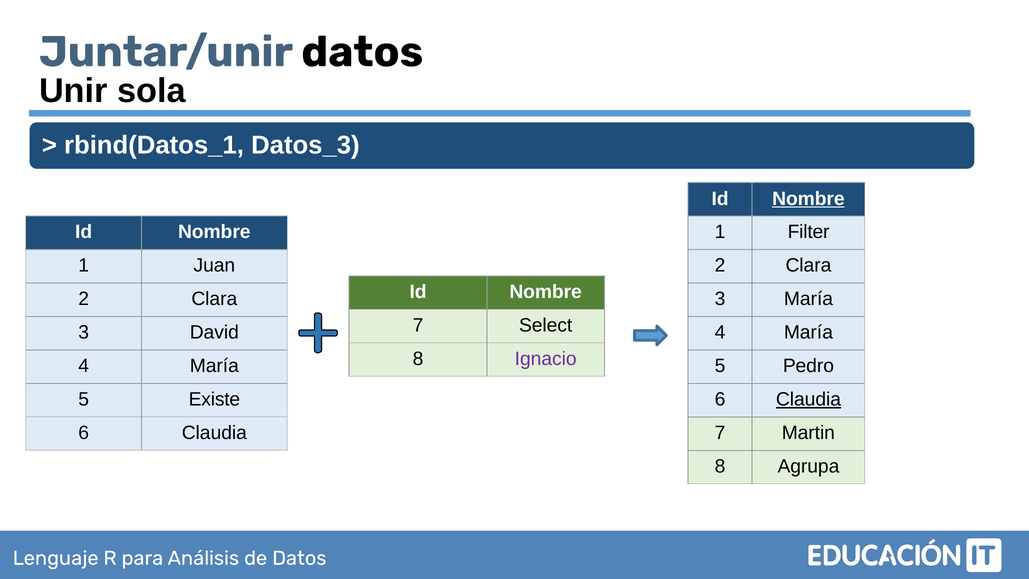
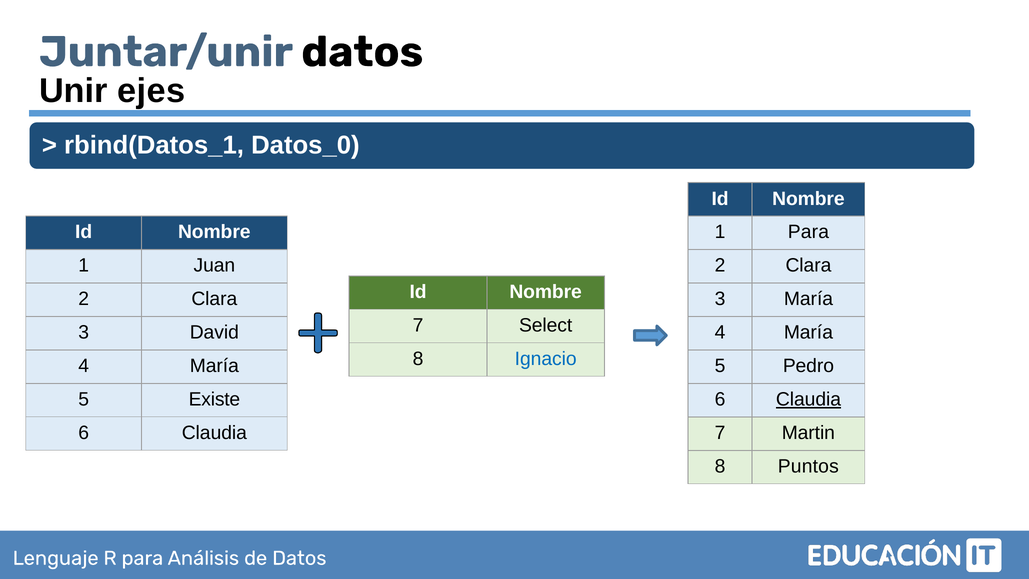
sola: sola -> ejes (151, 91)
Datos_3: Datos_3 -> Datos_0 (305, 145)
Nombre underline: present -> none (808, 199)
1 Filter: Filter -> Para (808, 232)
Ignacio colour: purple -> blue (546, 359)
Agrupa: Agrupa -> Puntos (808, 466)
